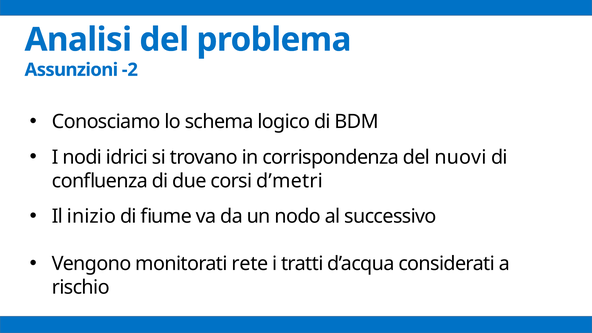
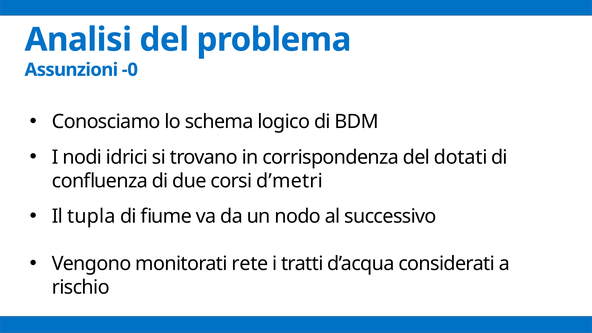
-2: -2 -> -0 (130, 70)
nuovi: nuovi -> dotati (461, 157)
inizio: inizio -> tupla (91, 216)
